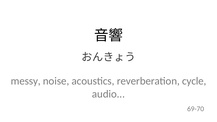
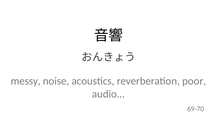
cycle: cycle -> poor (194, 81)
